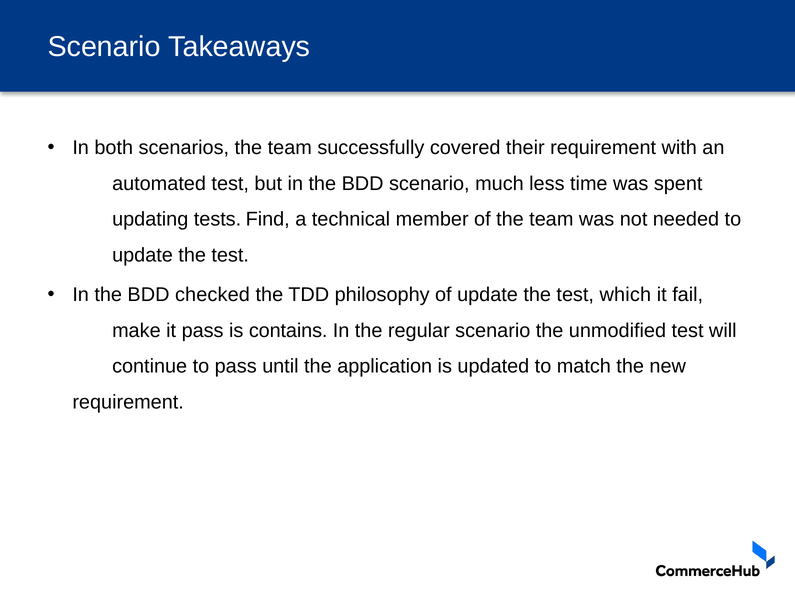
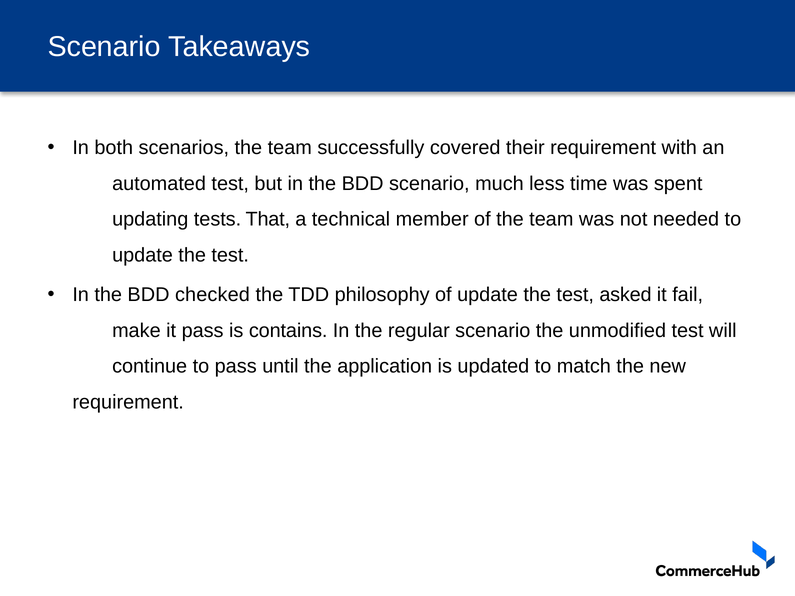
Find: Find -> That (268, 219)
which: which -> asked (626, 295)
